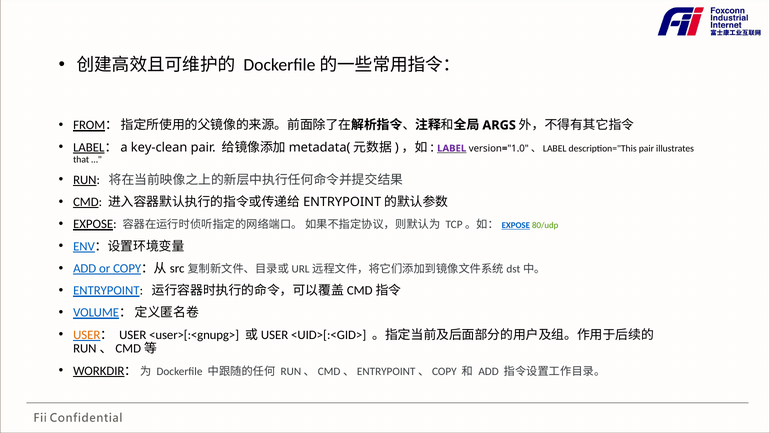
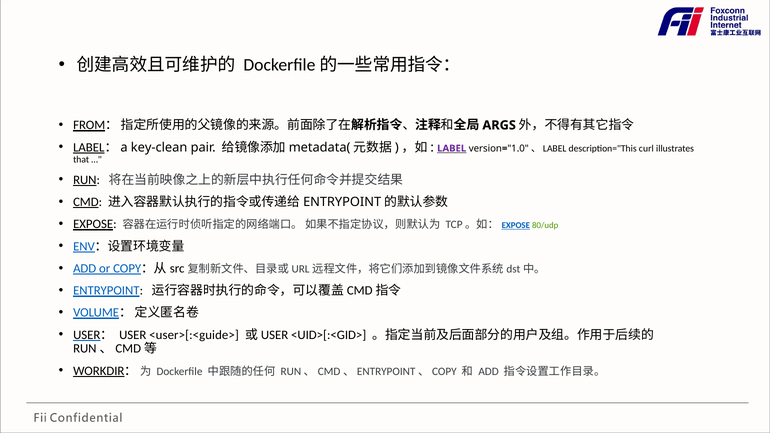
description="This pair: pair -> curl (646, 148)
USER colour: orange -> black (87, 335)
<user>[:<gnupg>: <user>[:<gnupg> -> <user>[:<guide> (194, 335)
